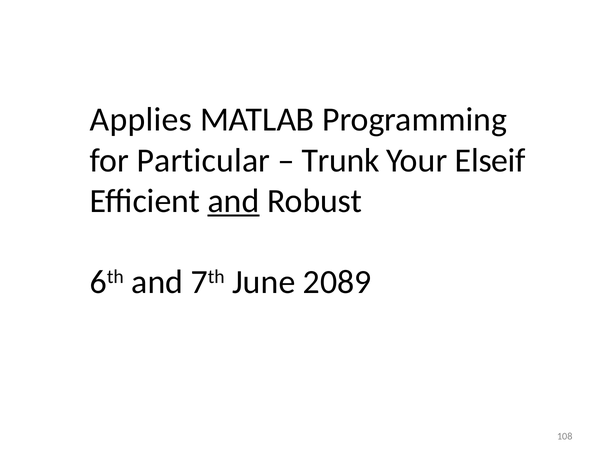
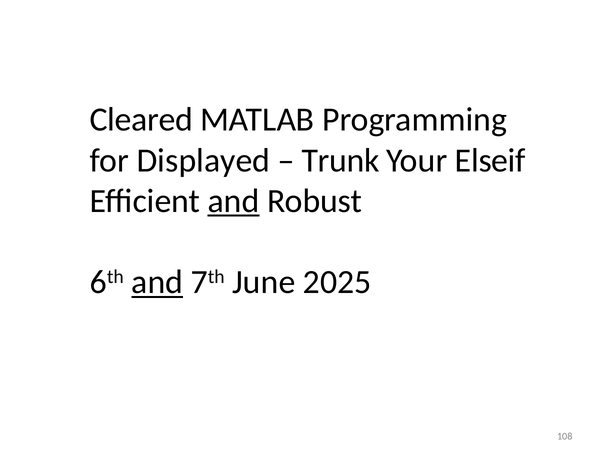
Applies: Applies -> Cleared (141, 120)
Particular: Particular -> Displayed (203, 160)
and underline: none -> present (157, 282)
2089: 2089 -> 2025 (337, 282)
